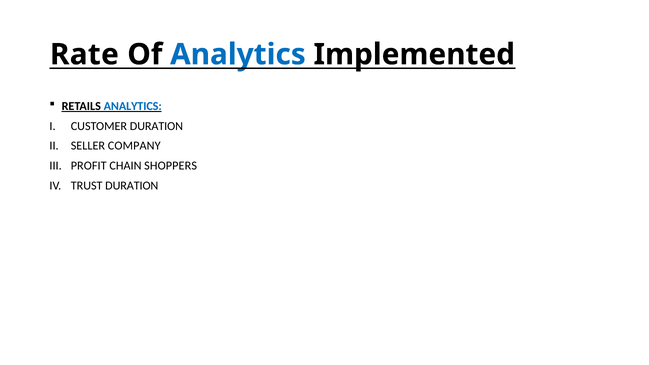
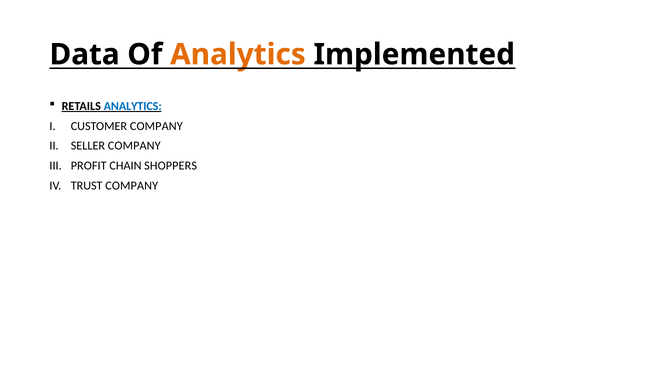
Rate: Rate -> Data (85, 55)
Analytics colour: blue -> orange (238, 55)
CUSTOMER DURATION: DURATION -> COMPANY (156, 126)
TRUST DURATION: DURATION -> COMPANY (132, 186)
